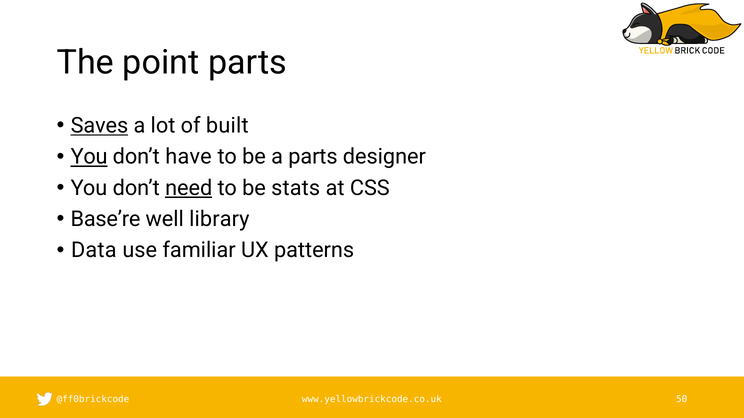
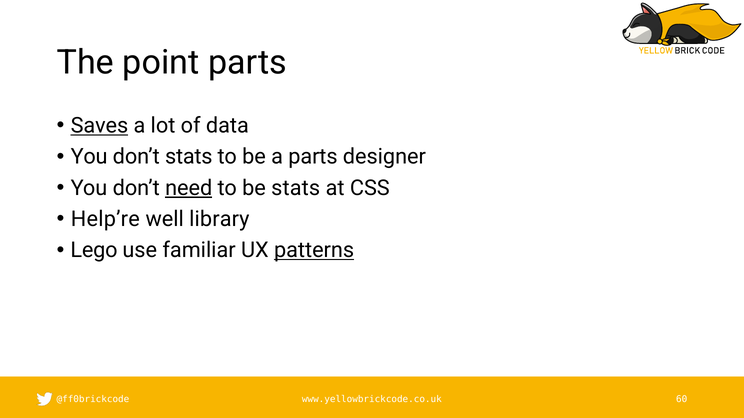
built: built -> data (227, 126)
You underline: present -> none (89, 157)
don’t have: have -> stats (189, 157)
Base’re: Base’re -> Help’re (105, 219)
Data: Data -> Lego (94, 251)
patterns underline: none -> present (314, 251)
50: 50 -> 60 (682, 400)
